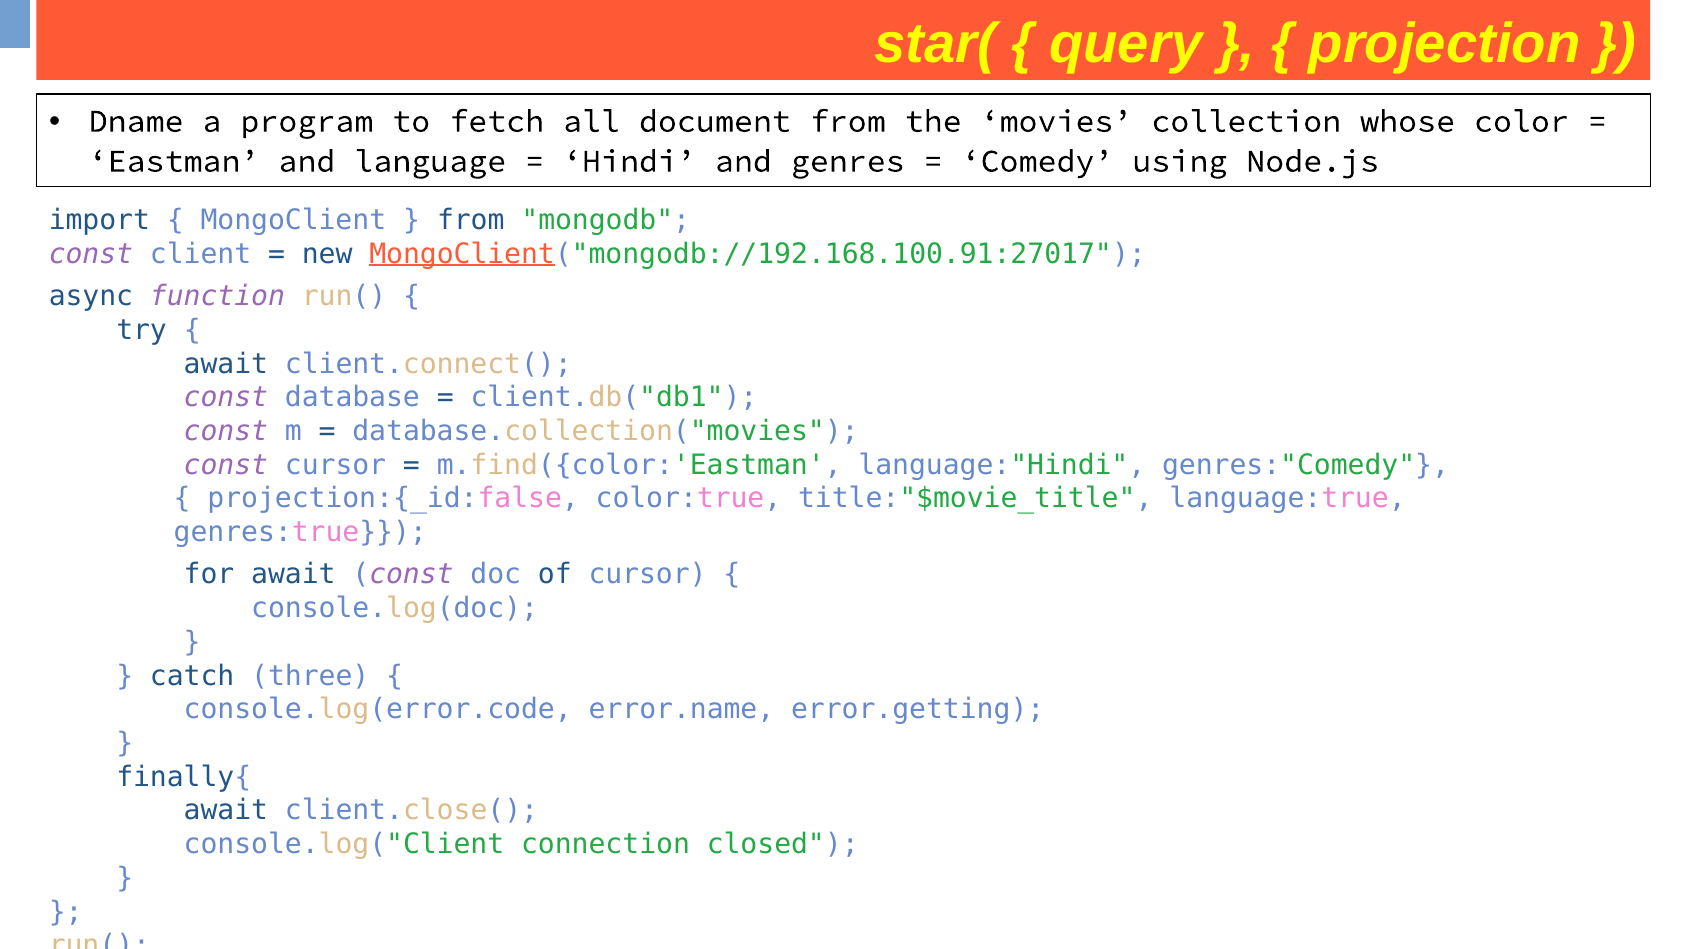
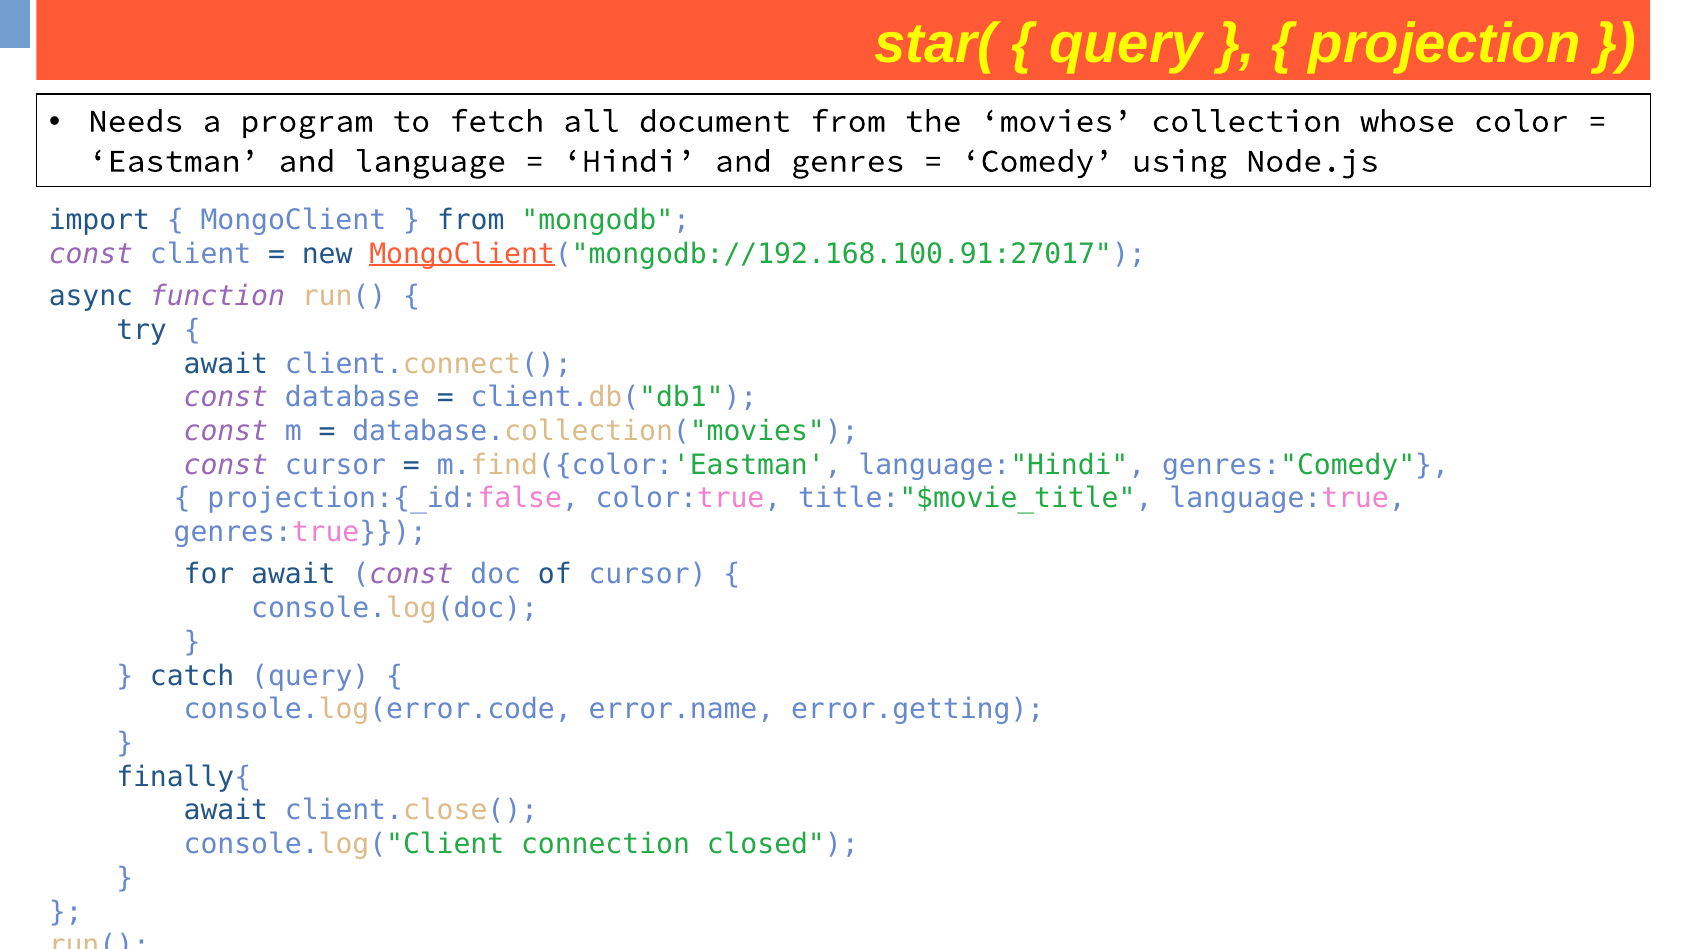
Dname: Dname -> Needs (136, 121)
catch three: three -> query (310, 676)
